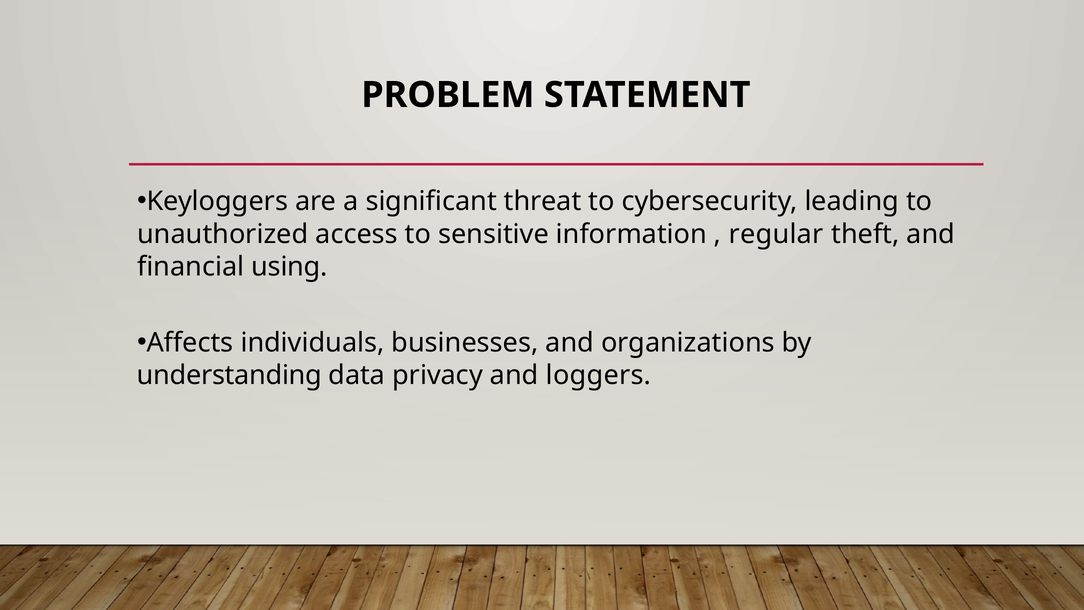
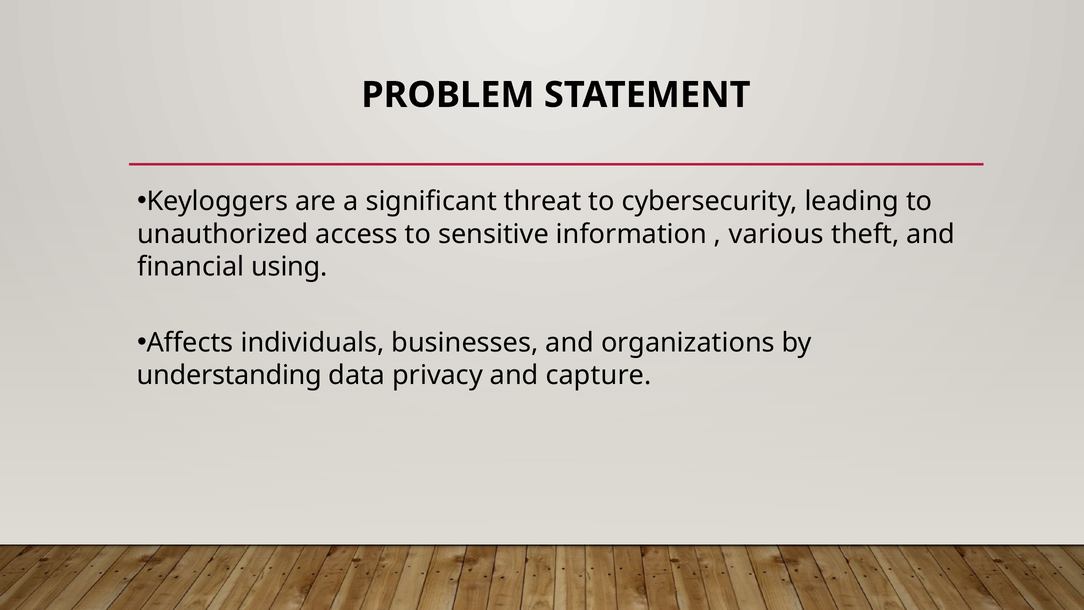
regular: regular -> various (776, 234)
loggers: loggers -> capture (599, 375)
